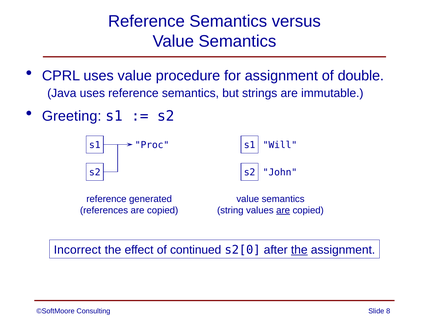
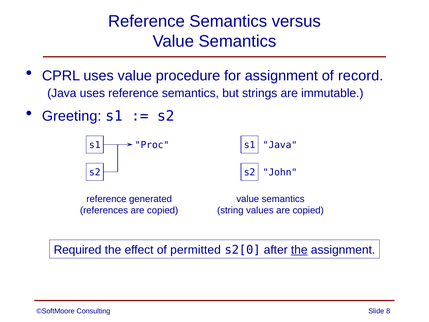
double: double -> record (361, 76)
Will: Will -> Java (280, 145)
are underline: present -> none (283, 210)
Incorrect: Incorrect -> Required (78, 250)
continued: continued -> permitted (196, 250)
